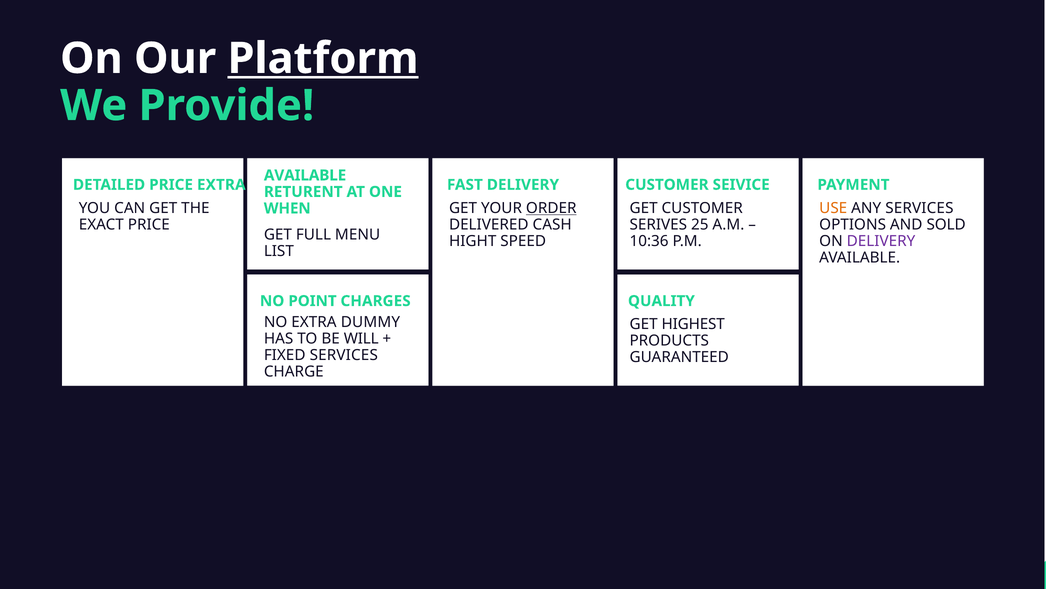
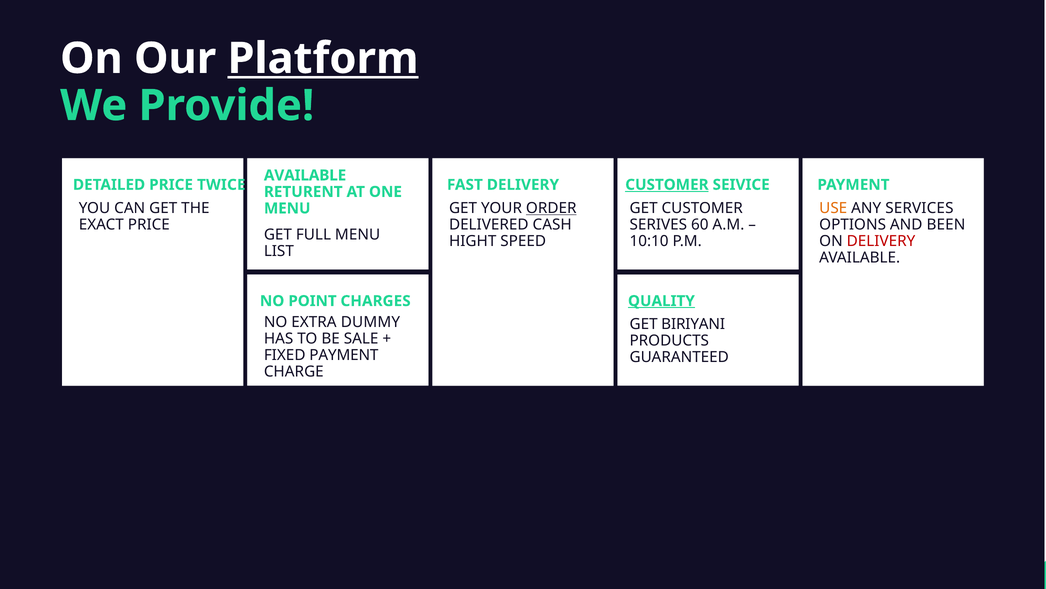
PRICE EXTRA: EXTRA -> TWICE (221, 185)
CUSTOMER underline: none -> present (667, 185)
WHEN: WHEN -> MENU (287, 208)
25: 25 -> 60 (700, 224)
SOLD: SOLD -> BEEN (946, 224)
10:36: 10:36 -> 10:10 (649, 241)
DELIVERY colour: purple -> red (881, 241)
QUALITY underline: none -> present (661, 301)
HIGHEST: HIGHEST -> BIRIYANI (693, 324)
WILL: WILL -> SALE (361, 338)
FIXED SERVICES: SERVICES -> PAYMENT (344, 355)
